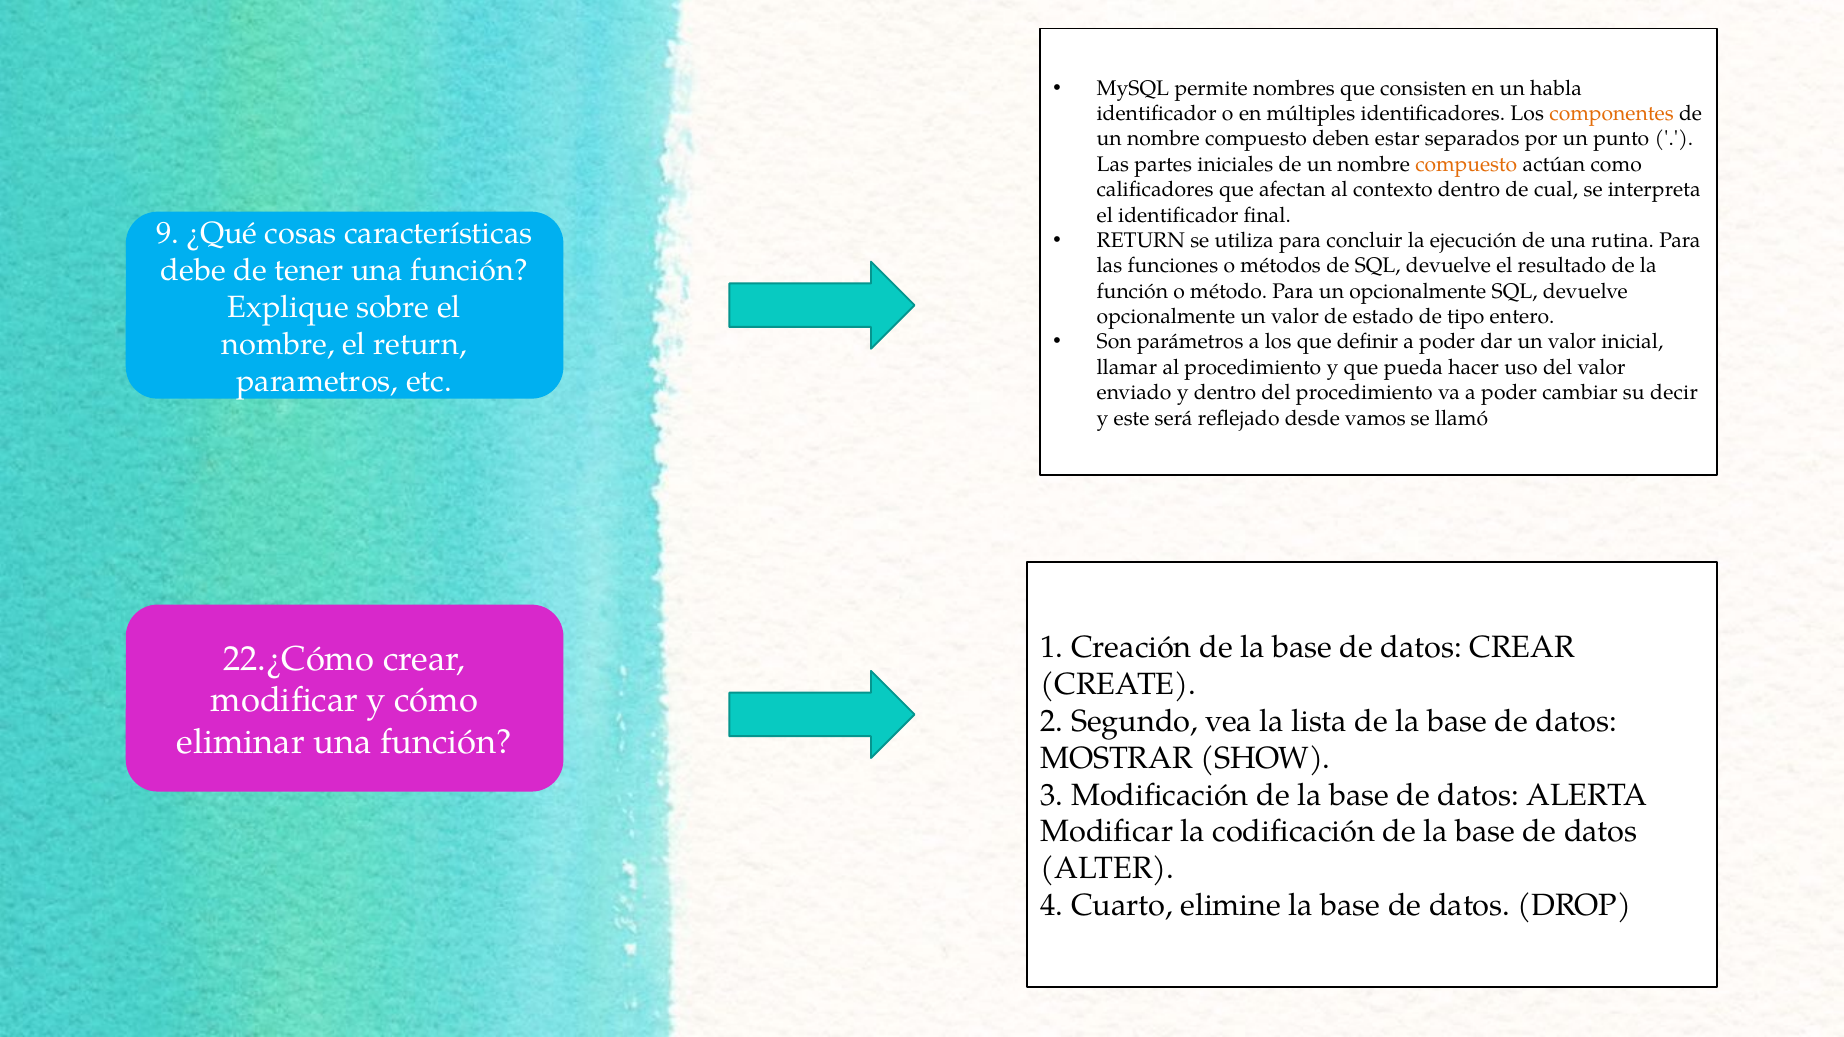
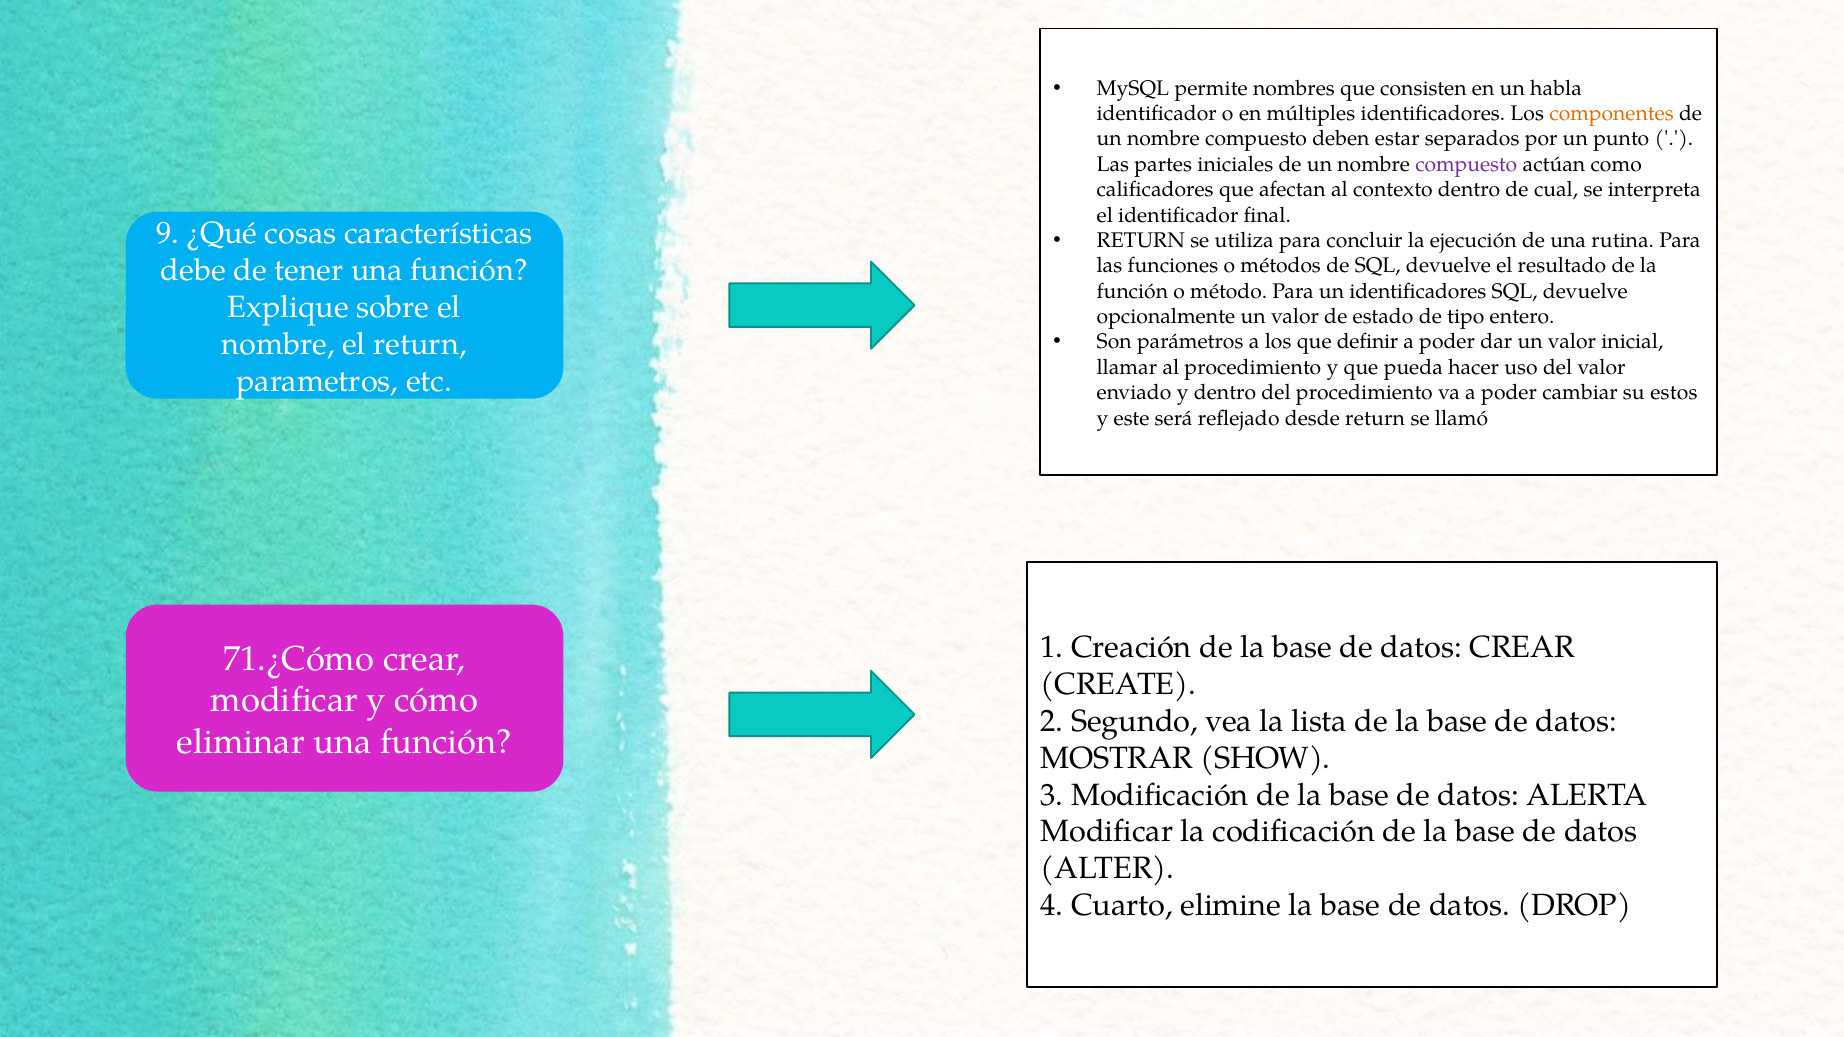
compuesto colour: orange -> purple (1466, 164)
un opcionalmente: opcionalmente -> identificadores (1418, 291)
decir: decir -> estos (1674, 393)
desde vamos: vamos -> return (1375, 418)
22.¿Cómo: 22.¿Cómo -> 71.¿Cómo (299, 659)
